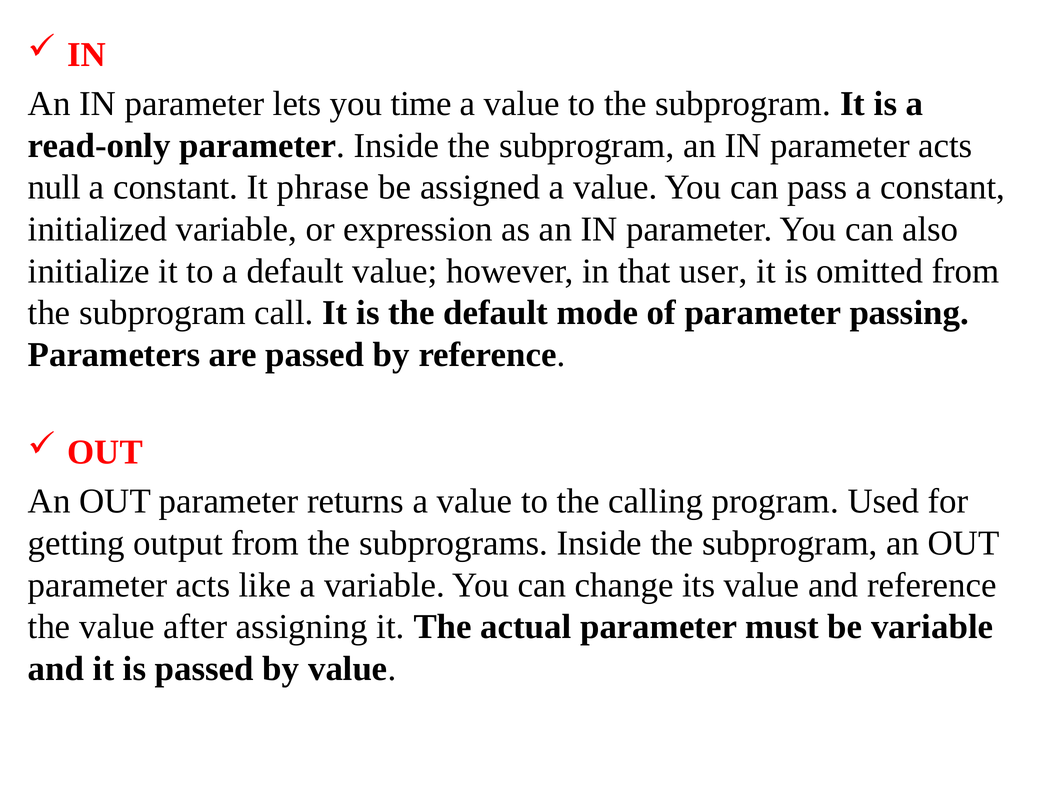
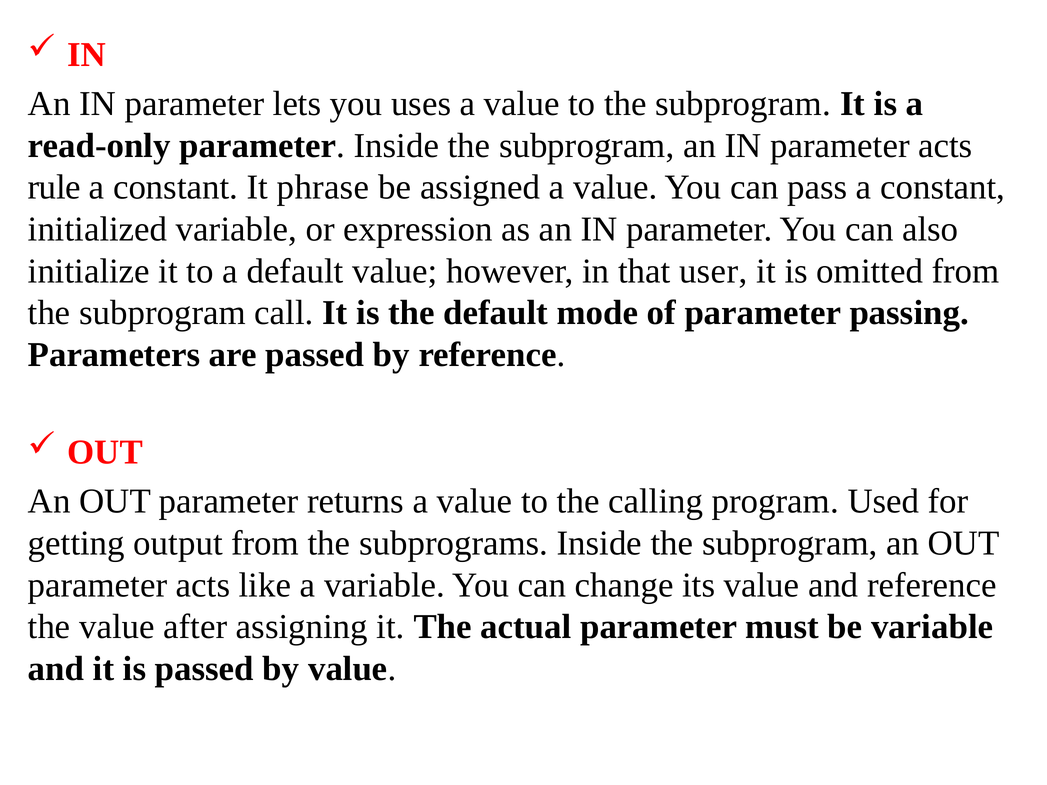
time: time -> uses (421, 104)
null: null -> rule (54, 187)
